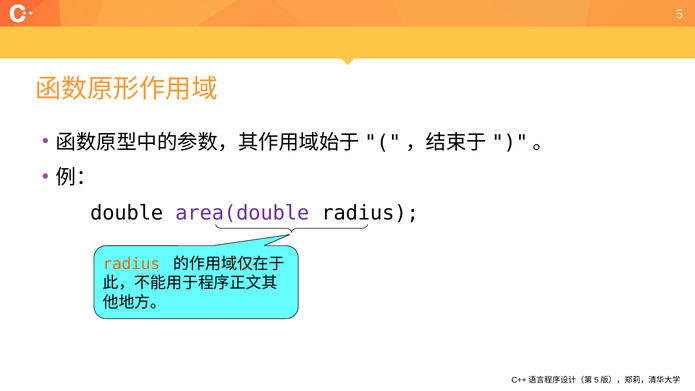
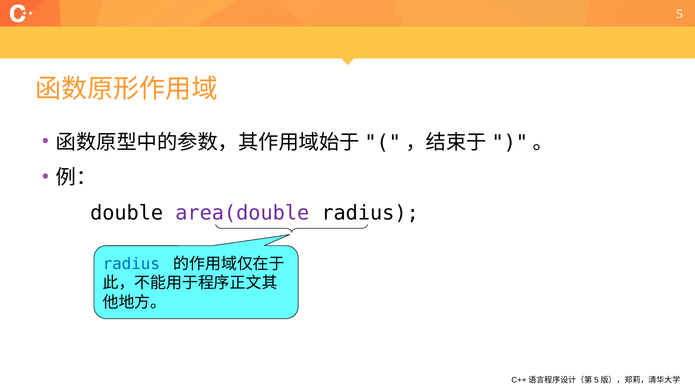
radius colour: orange -> blue (131, 264)
